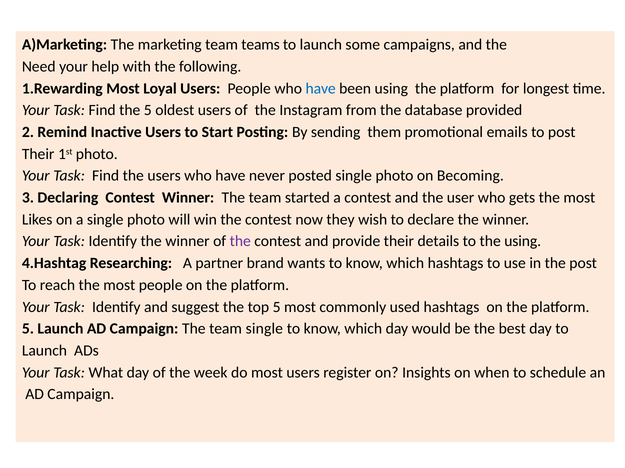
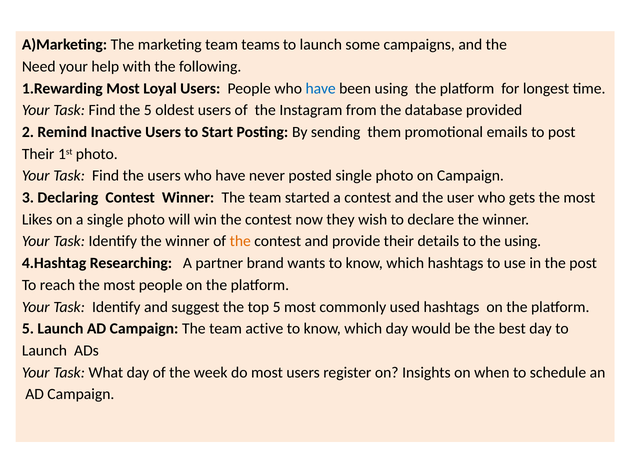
on Becoming: Becoming -> Campaign (470, 176)
the colour: purple -> orange (240, 242)
team single: single -> active (264, 329)
